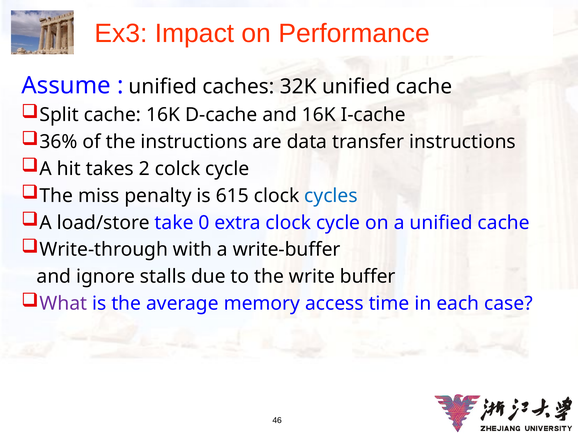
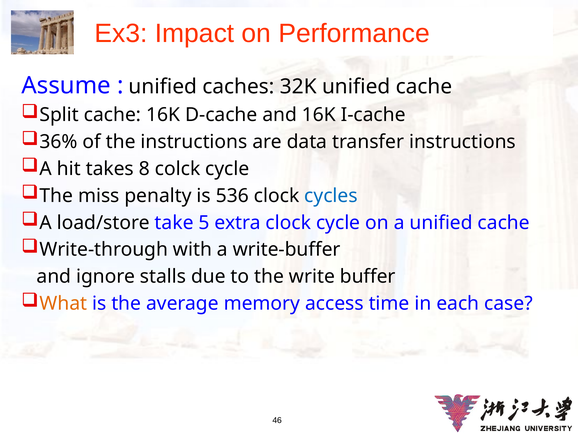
2: 2 -> 8 (144, 169)
615: 615 -> 536 (232, 196)
0: 0 -> 5 (204, 223)
What colour: purple -> orange (63, 304)
